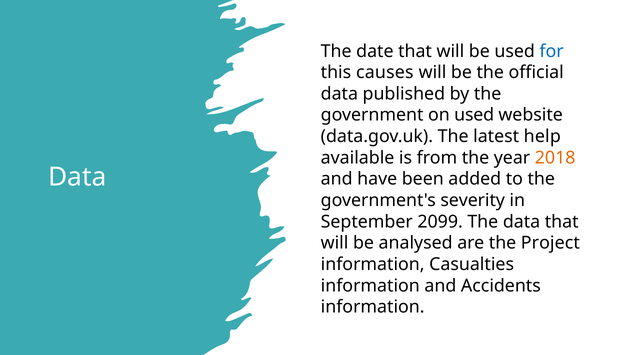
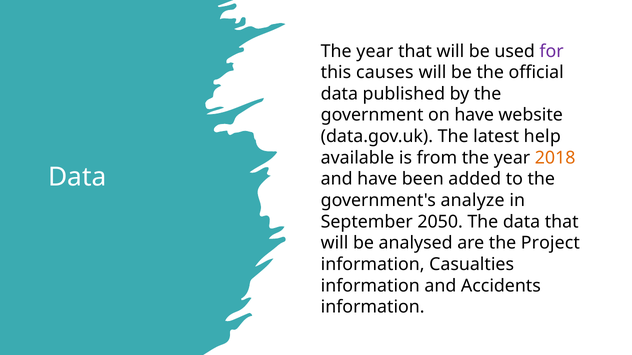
date: date -> year (375, 51)
for colour: blue -> purple (552, 51)
on used: used -> have (474, 115)
severity: severity -> analyze (473, 201)
2099: 2099 -> 2050 (440, 222)
